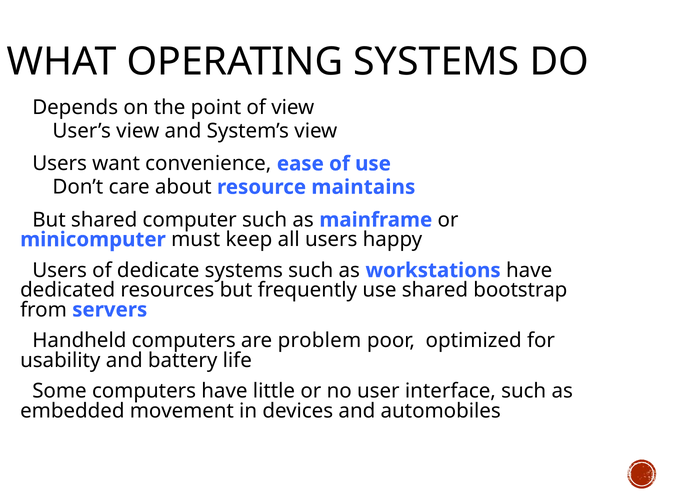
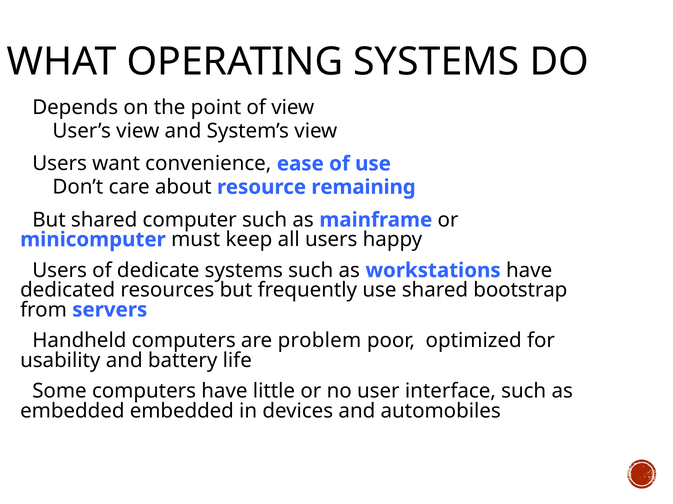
maintains: maintains -> remaining (364, 187)
embedded movement: movement -> embedded (182, 412)
